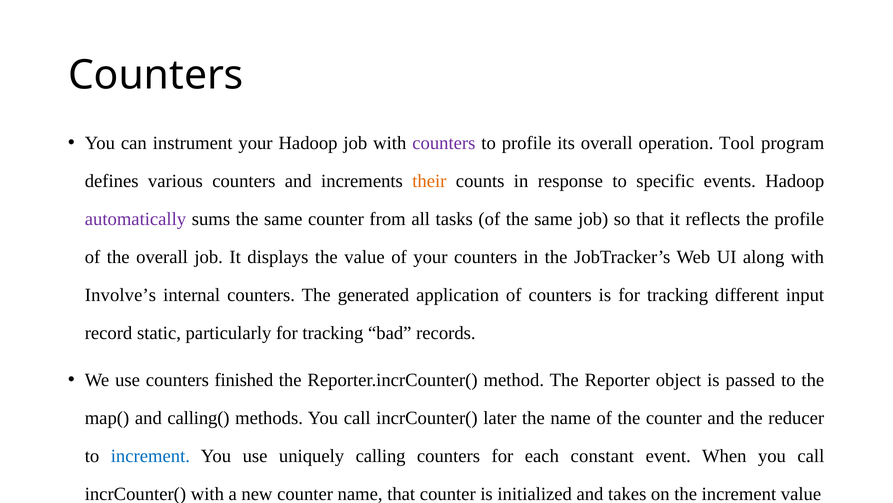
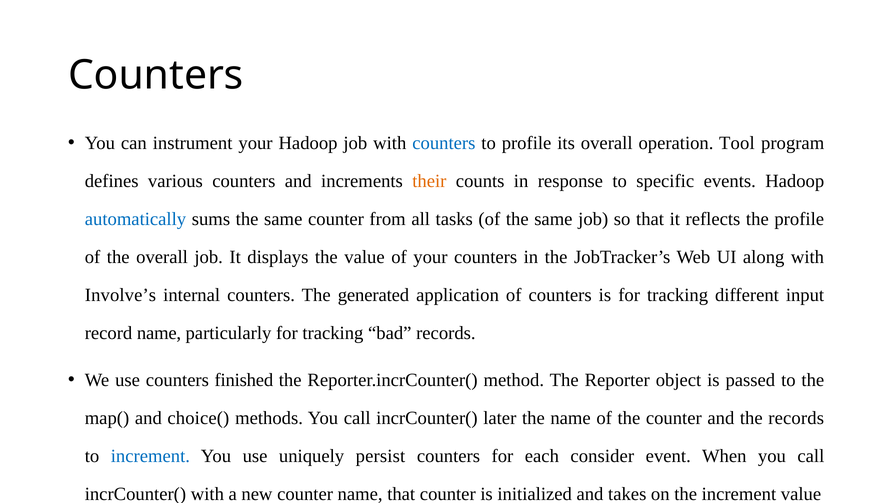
counters colour: purple -> blue (444, 143)
automatically colour: purple -> blue (135, 219)
record static: static -> name (159, 333)
calling(: calling( -> choice( (198, 418)
the reducer: reducer -> records (796, 418)
calling: calling -> persist (380, 456)
constant: constant -> consider (602, 456)
